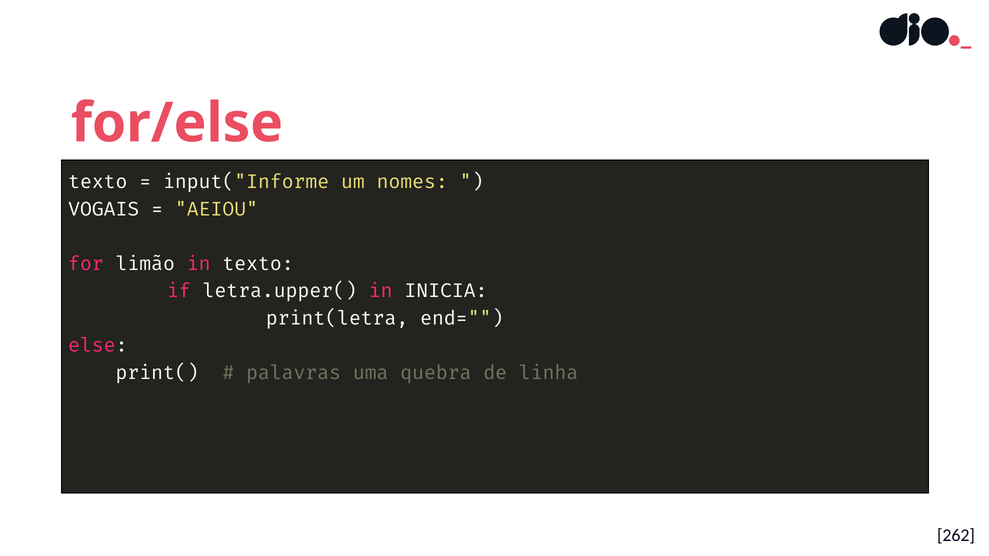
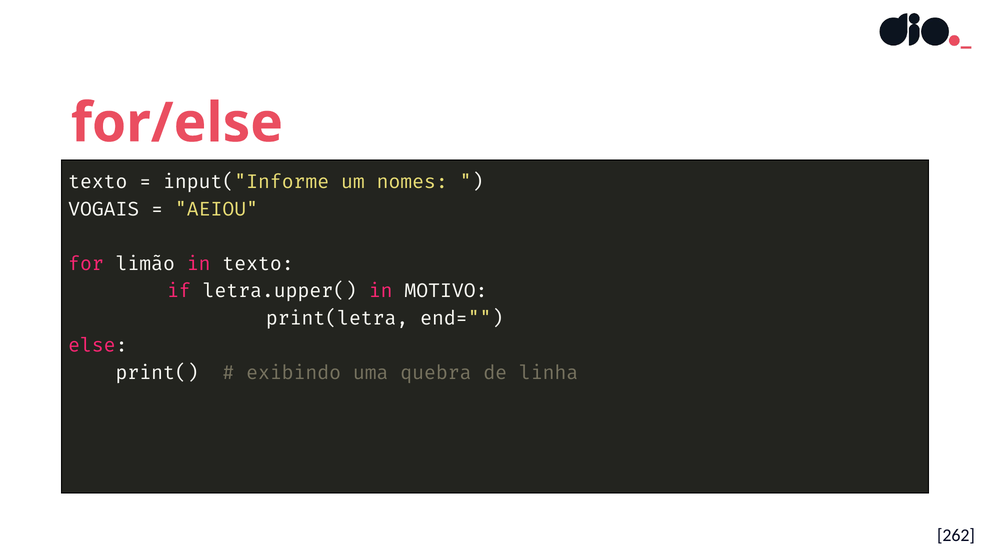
INICIA: INICIA -> MOTIVO (446, 291)
palavras: palavras -> exibindo (294, 373)
